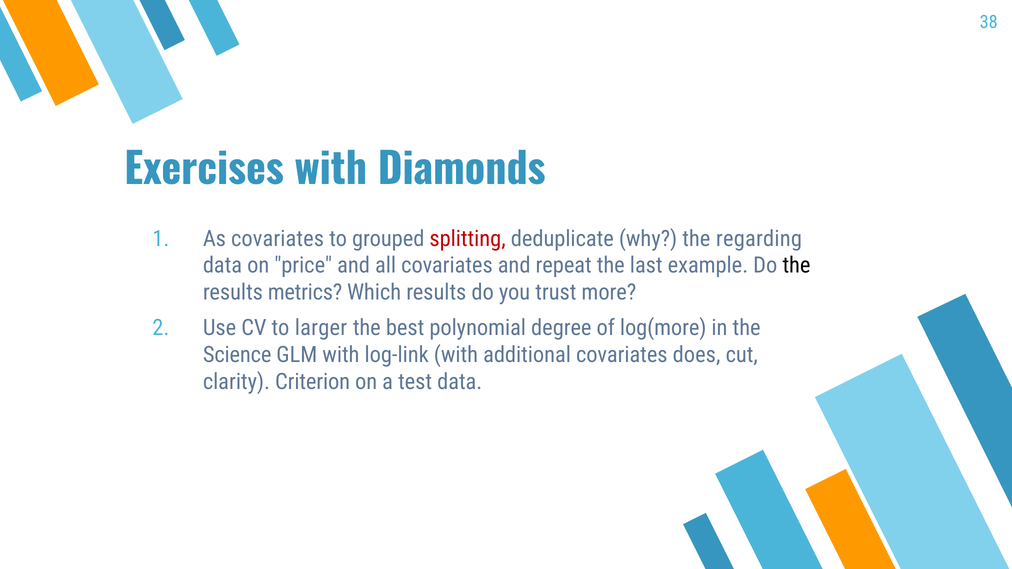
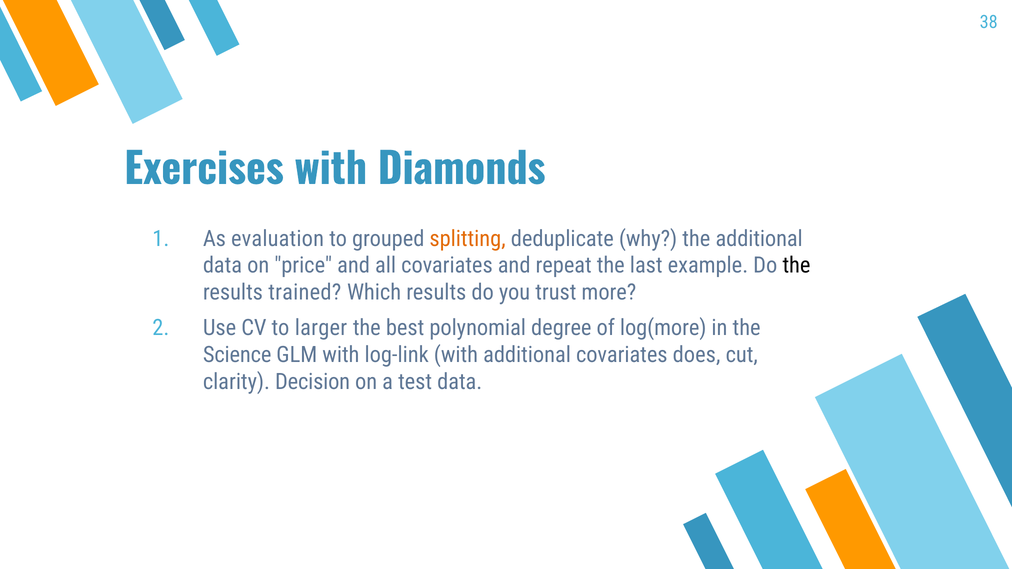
As covariates: covariates -> evaluation (278, 239)
splitting colour: red -> orange (468, 239)
the regarding: regarding -> additional (759, 239)
metrics: metrics -> trained (305, 293)
Criterion: Criterion -> Decision (313, 382)
